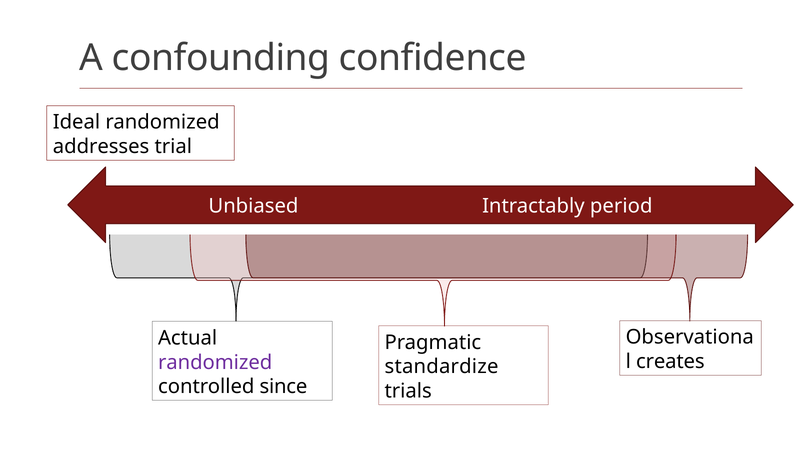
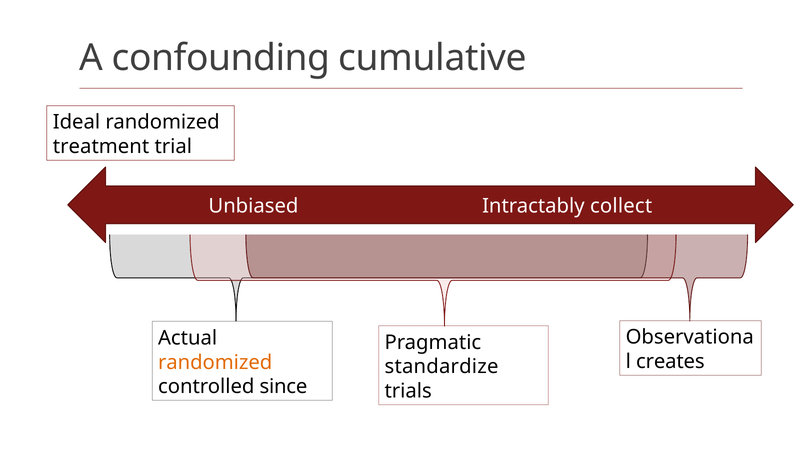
confidence: confidence -> cumulative (433, 58)
addresses: addresses -> treatment (101, 147)
period: period -> collect (621, 206)
randomized colour: purple -> orange (215, 363)
